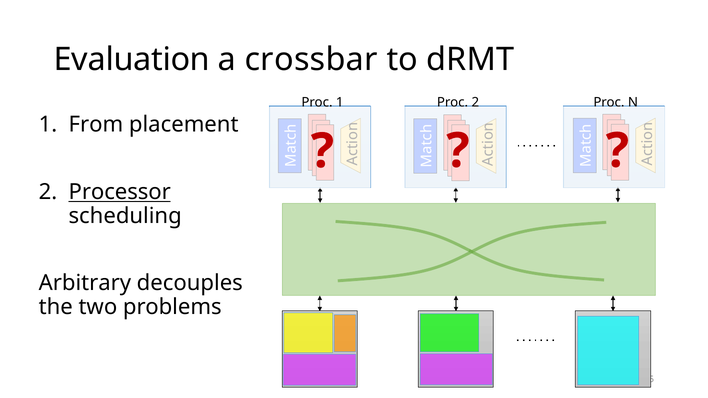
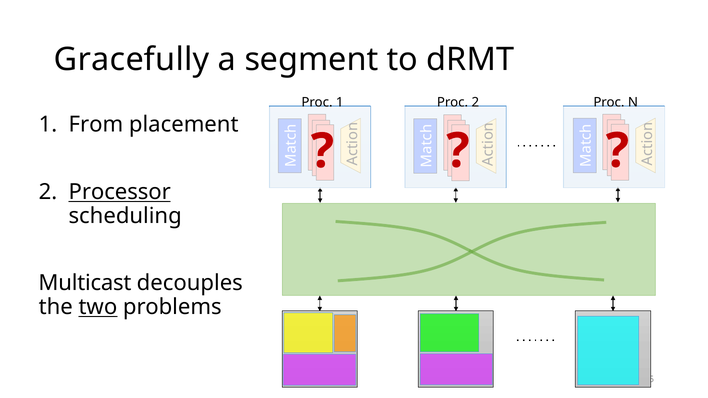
Evaluation: Evaluation -> Gracefully (132, 59)
crossbar: crossbar -> segment (311, 59)
Arbitrary: Arbitrary -> Multicast (85, 283)
two underline: none -> present (98, 307)
